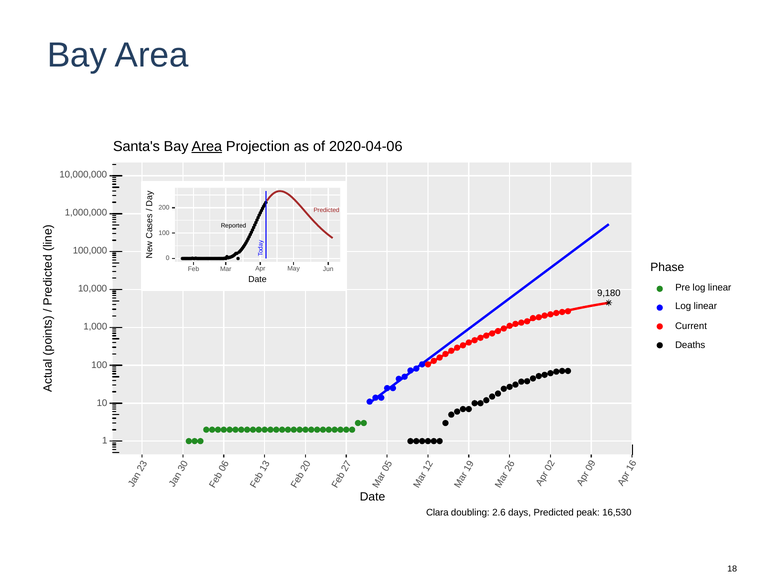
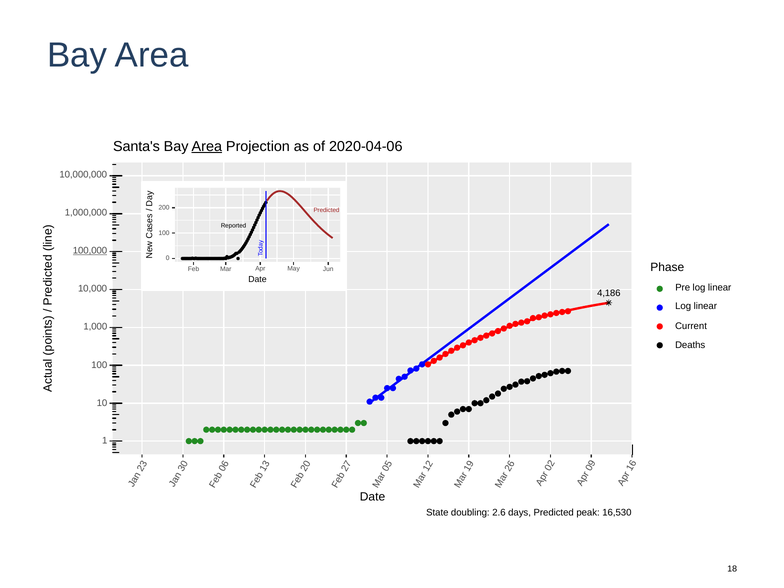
100,000 underline: none -> present (90, 251)
9,180: 9,180 -> 4,186 (609, 293)
Clara: Clara -> State (437, 512)
